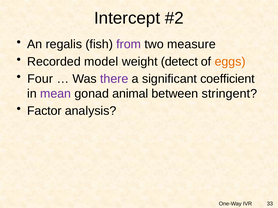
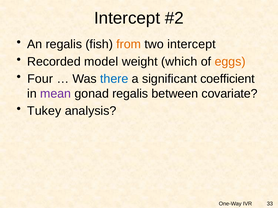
from colour: purple -> orange (129, 44)
two measure: measure -> intercept (191, 44)
detect: detect -> which (179, 62)
there colour: purple -> blue (114, 79)
gonad animal: animal -> regalis (130, 94)
stringent: stringent -> covariate (230, 94)
Factor: Factor -> Tukey (44, 111)
